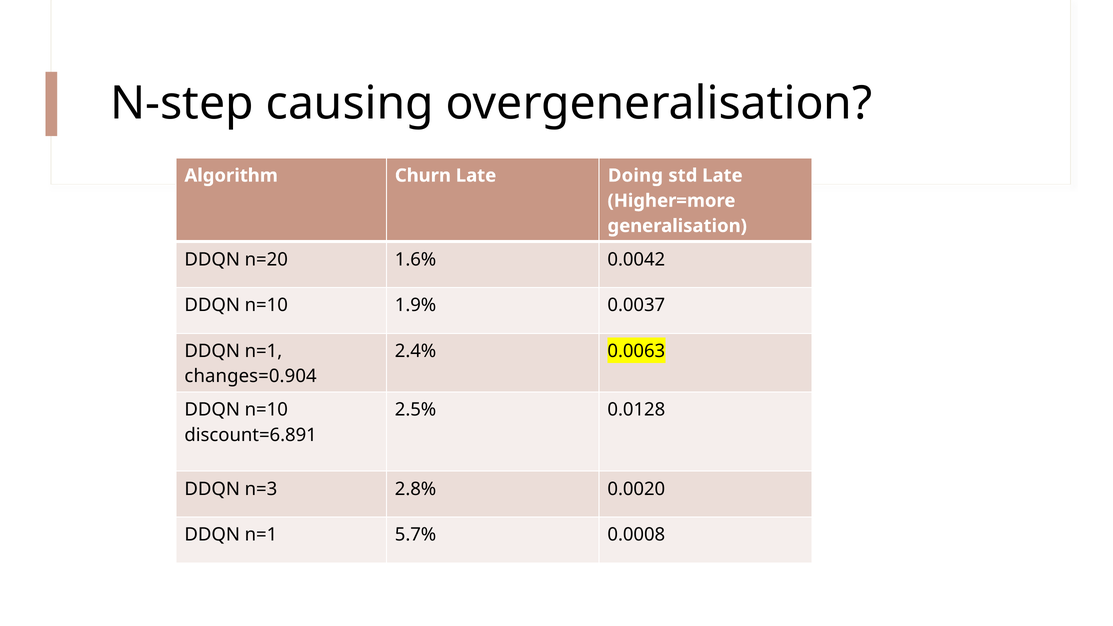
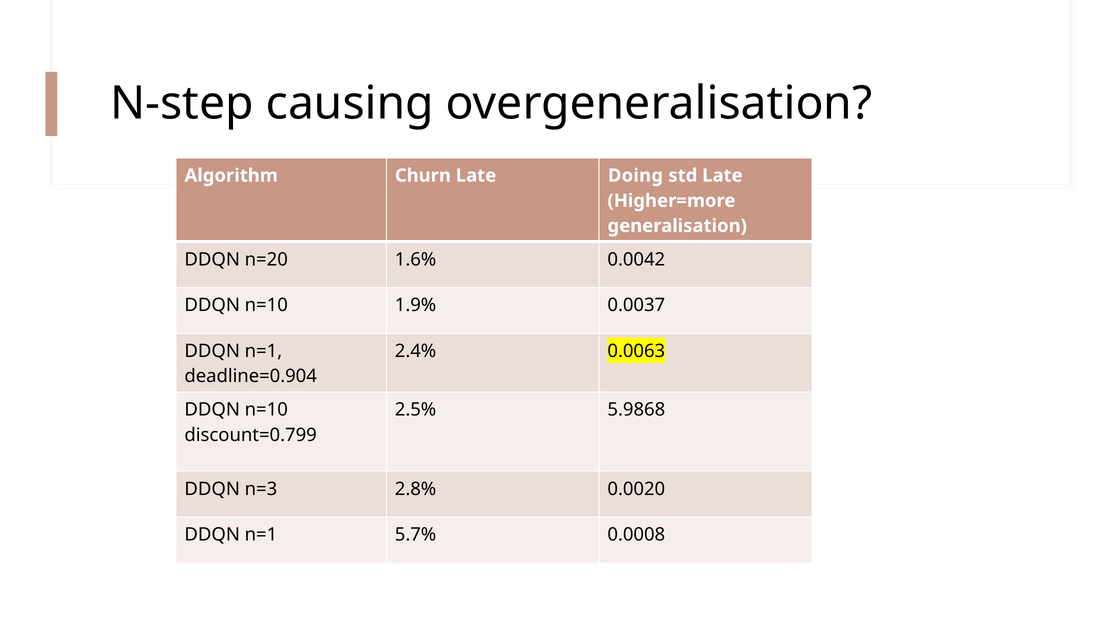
changes=0.904: changes=0.904 -> deadline=0.904 (251, 376)
0.0128: 0.0128 -> 5.9868 (636, 410)
discount=6.891: discount=6.891 -> discount=0.799 (251, 435)
